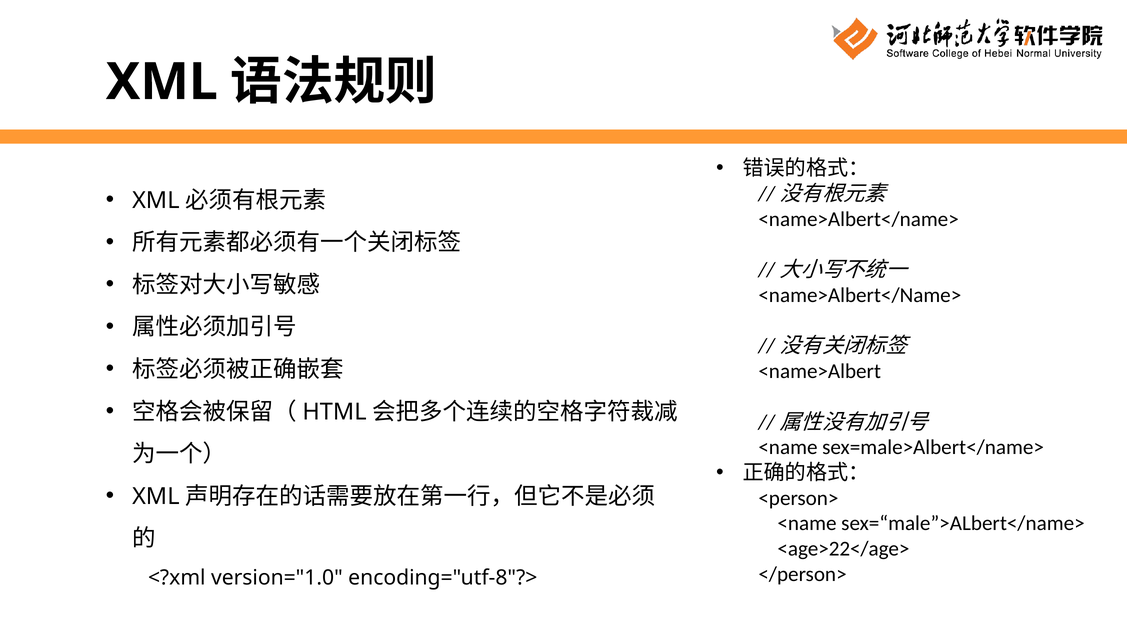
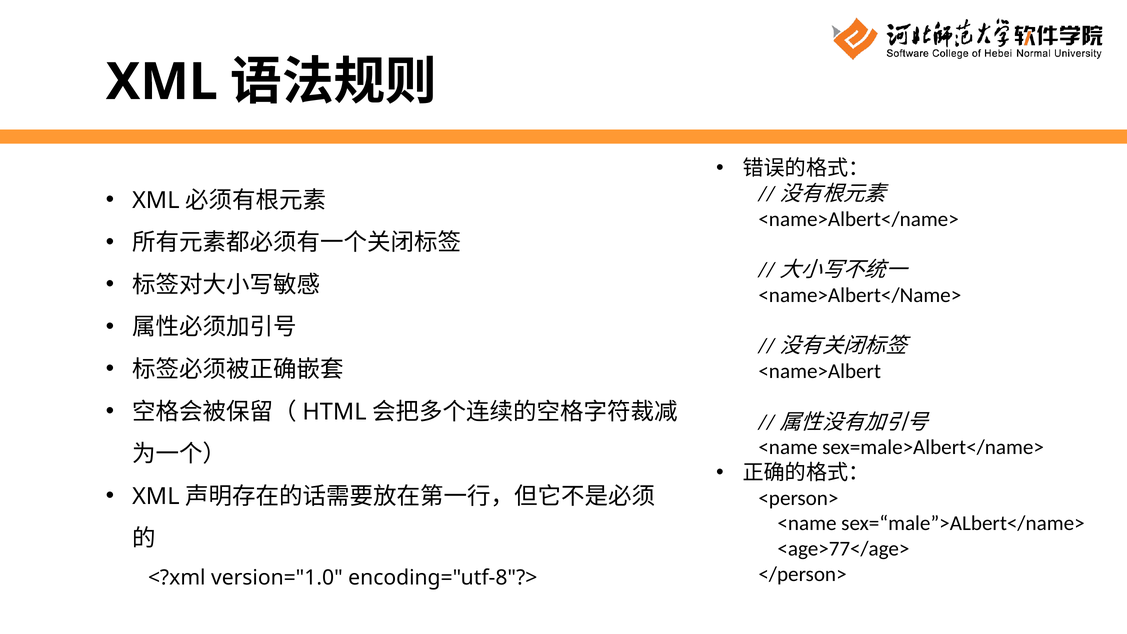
<age>22</age>: <age>22</age> -> <age>77</age> (843, 549)
